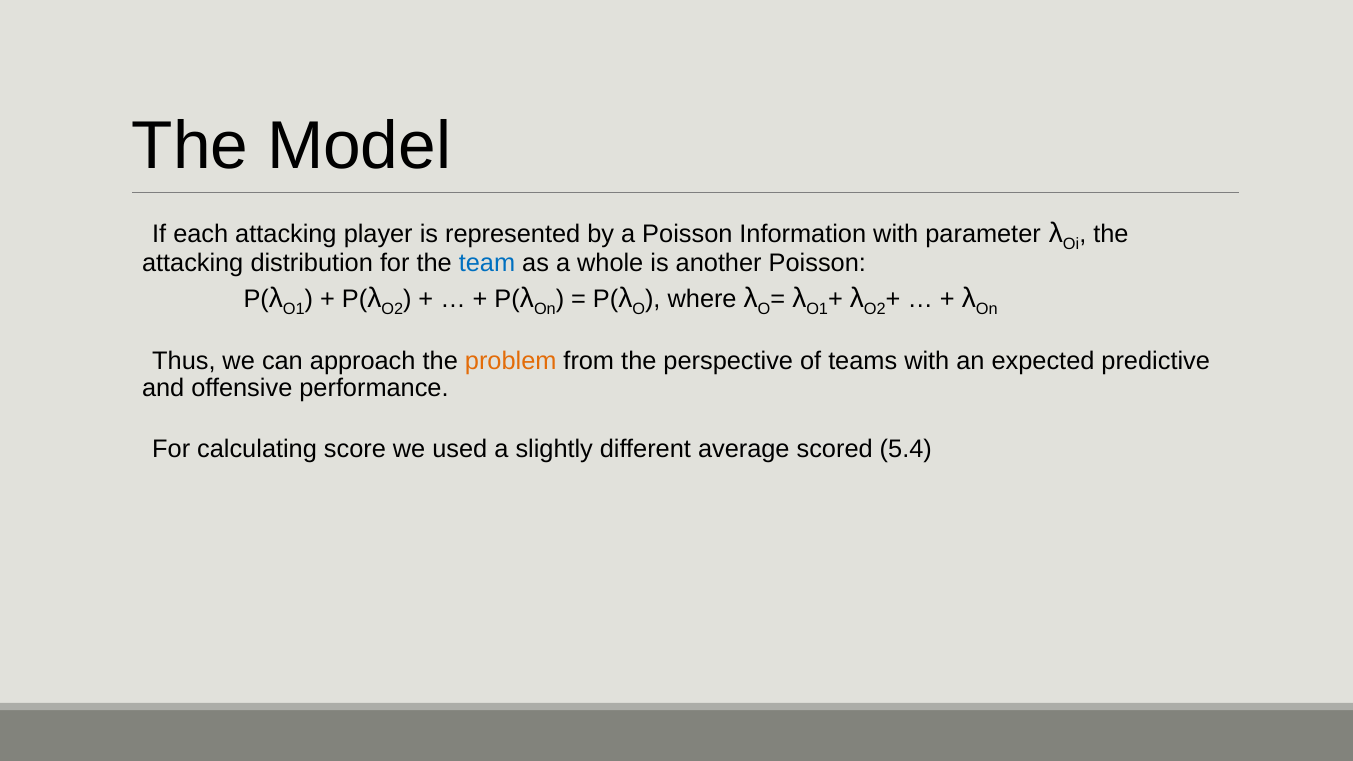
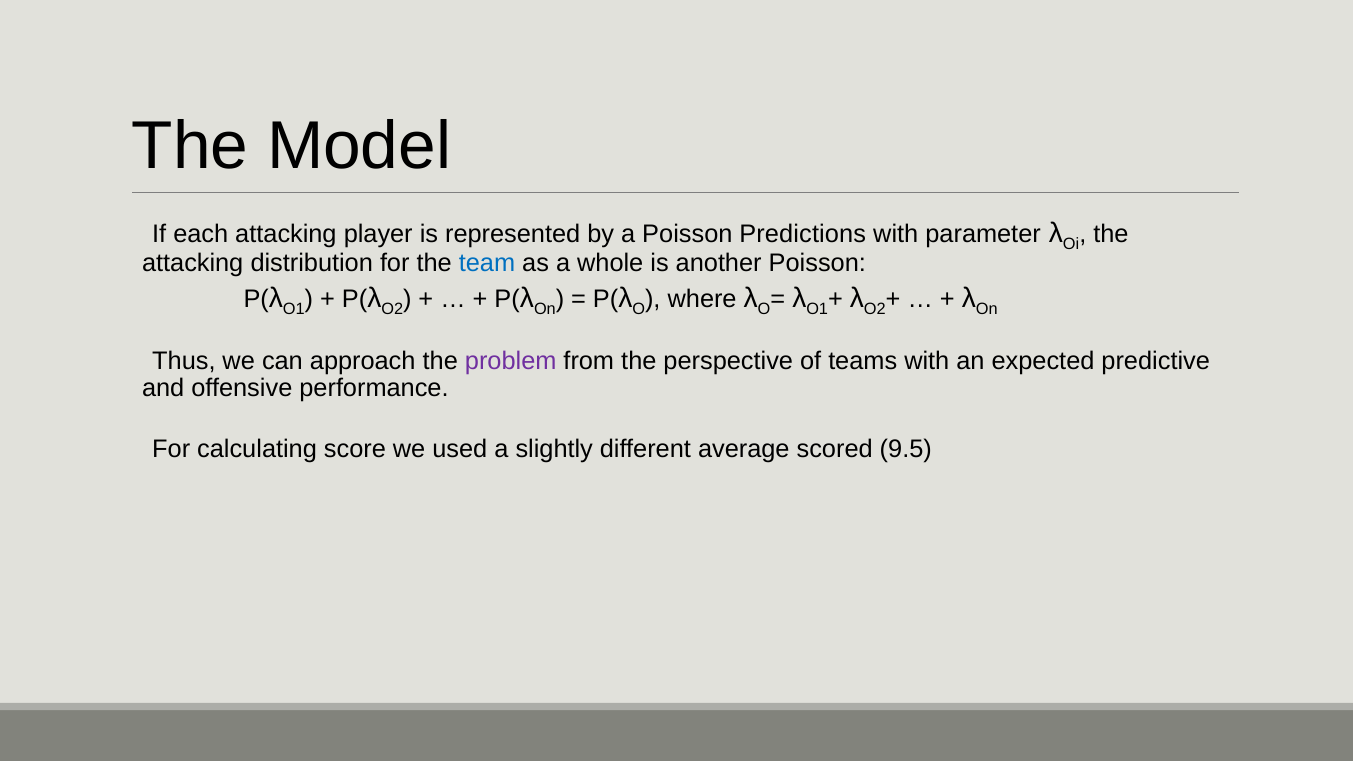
Information: Information -> Predictions (803, 234)
problem colour: orange -> purple (511, 361)
5.4: 5.4 -> 9.5 (906, 449)
